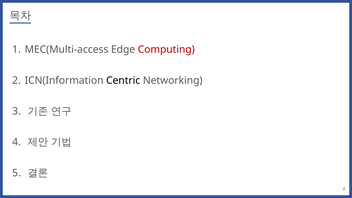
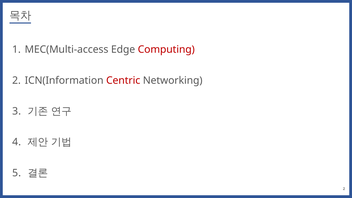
Centric colour: black -> red (123, 80)
